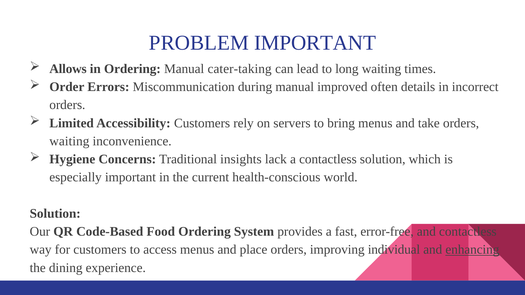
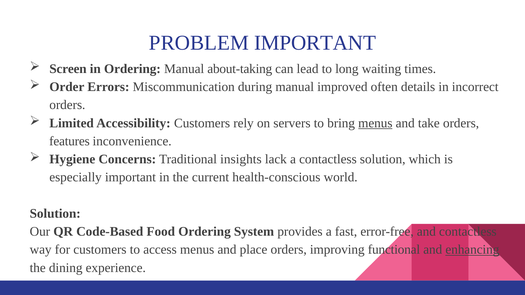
Allows: Allows -> Screen (68, 69)
cater-taking: cater-taking -> about-taking (240, 69)
menus underline: none -> present (375, 123)
waiting: waiting -> features (69, 141)
individual: individual -> functional (394, 250)
